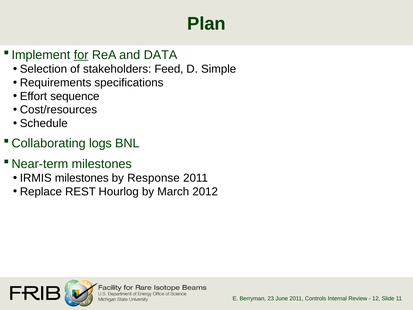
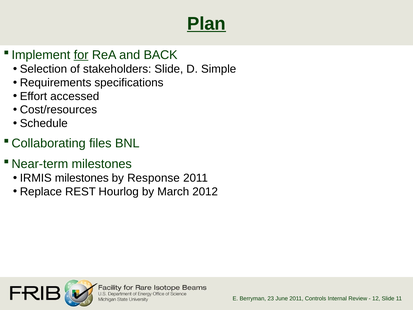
Plan underline: none -> present (206, 24)
DATA: DATA -> BACK (161, 55)
stakeholders Feed: Feed -> Slide (169, 69)
sequence: sequence -> accessed (75, 96)
logs: logs -> files (100, 143)
